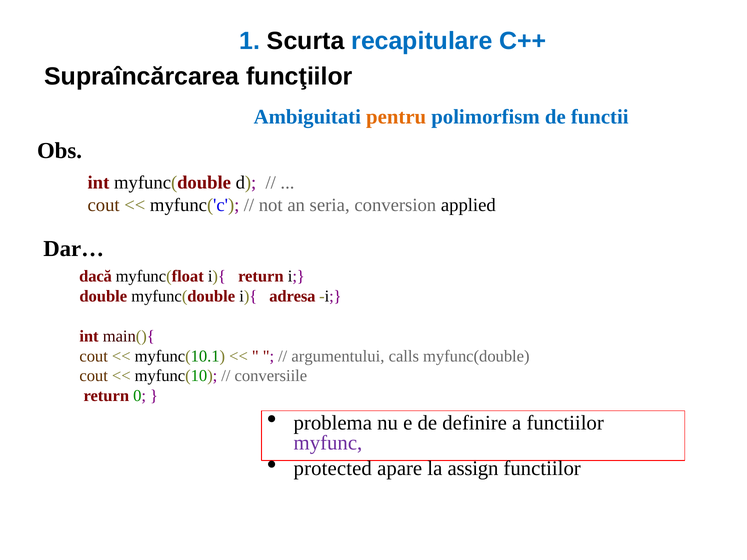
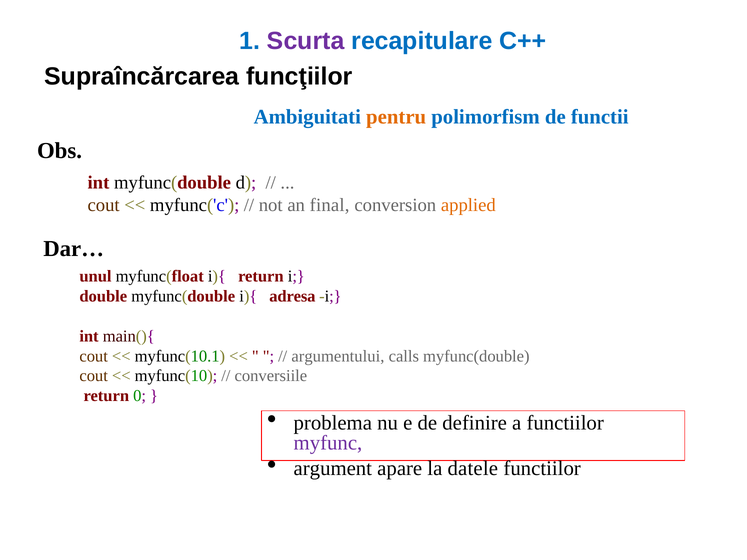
Scurta colour: black -> purple (306, 41)
seria: seria -> final (330, 205)
applied colour: black -> orange (468, 205)
dacă: dacă -> unul (96, 277)
protected: protected -> argument (333, 468)
assign: assign -> datele (473, 468)
